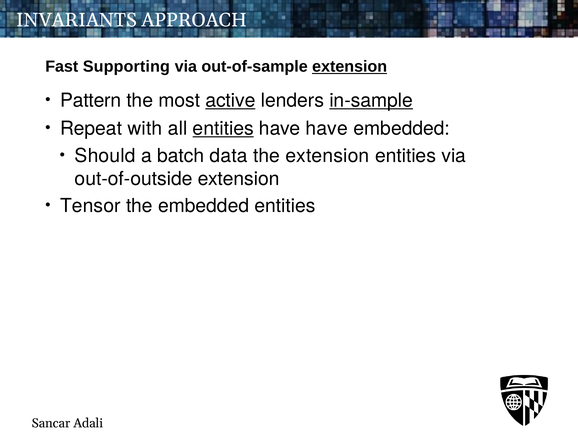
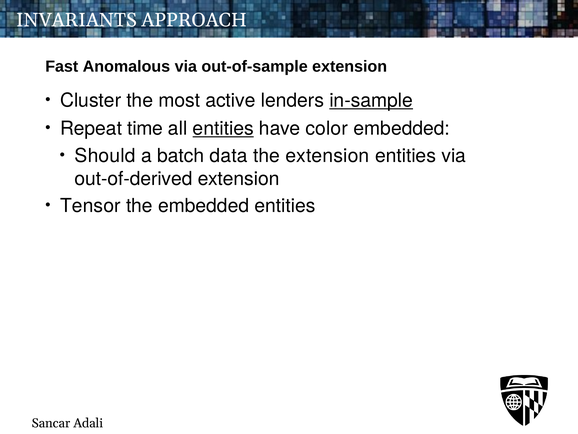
Supporting: Supporting -> Anomalous (126, 66)
extension underline: present -> none (350, 66)
Pattern: Pattern -> Cluster (91, 100)
active underline: present -> none (230, 100)
with: with -> time (145, 128)
have have: have -> color (327, 128)
out-of-outside: out-of-outside -> out-of-derived (134, 179)
